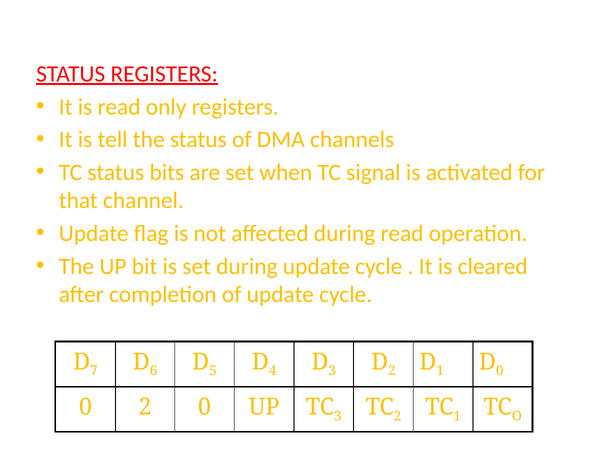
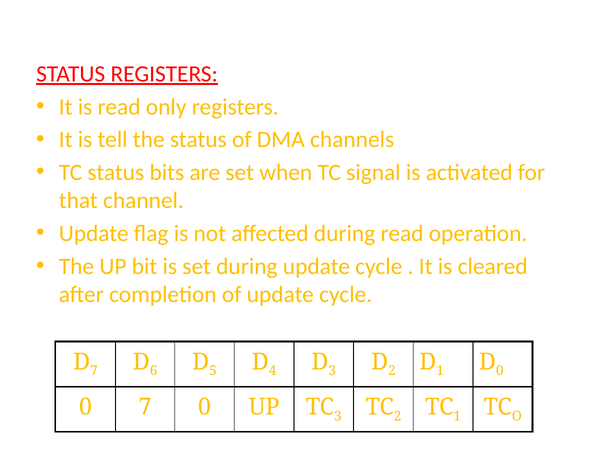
0 2: 2 -> 7 (145, 407)
